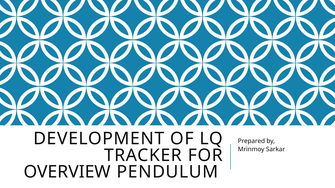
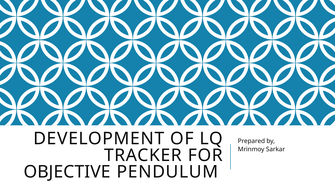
OVERVIEW: OVERVIEW -> OBJECTIVE (67, 172)
